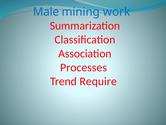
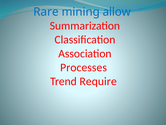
Male: Male -> Rare (46, 12)
work: work -> allow (117, 12)
